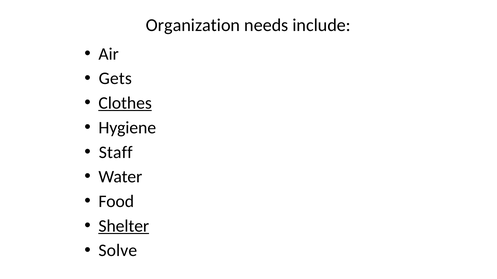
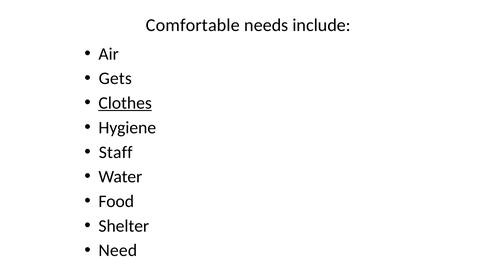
Organization: Organization -> Comfortable (193, 25)
Shelter underline: present -> none (124, 226)
Solve: Solve -> Need (118, 251)
